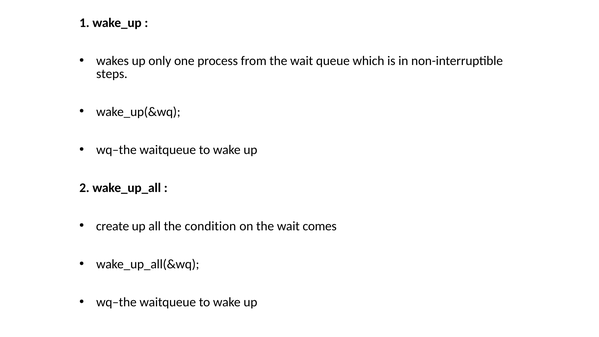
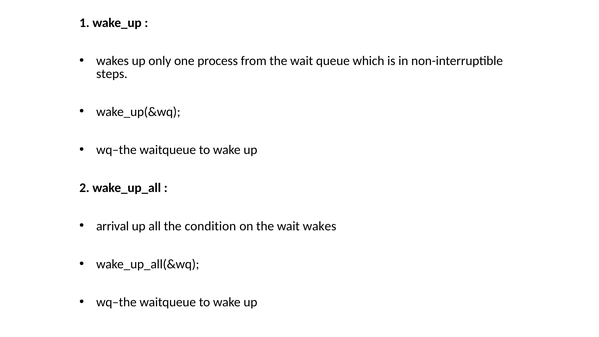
create: create -> arrival (113, 226)
wait comes: comes -> wakes (320, 226)
